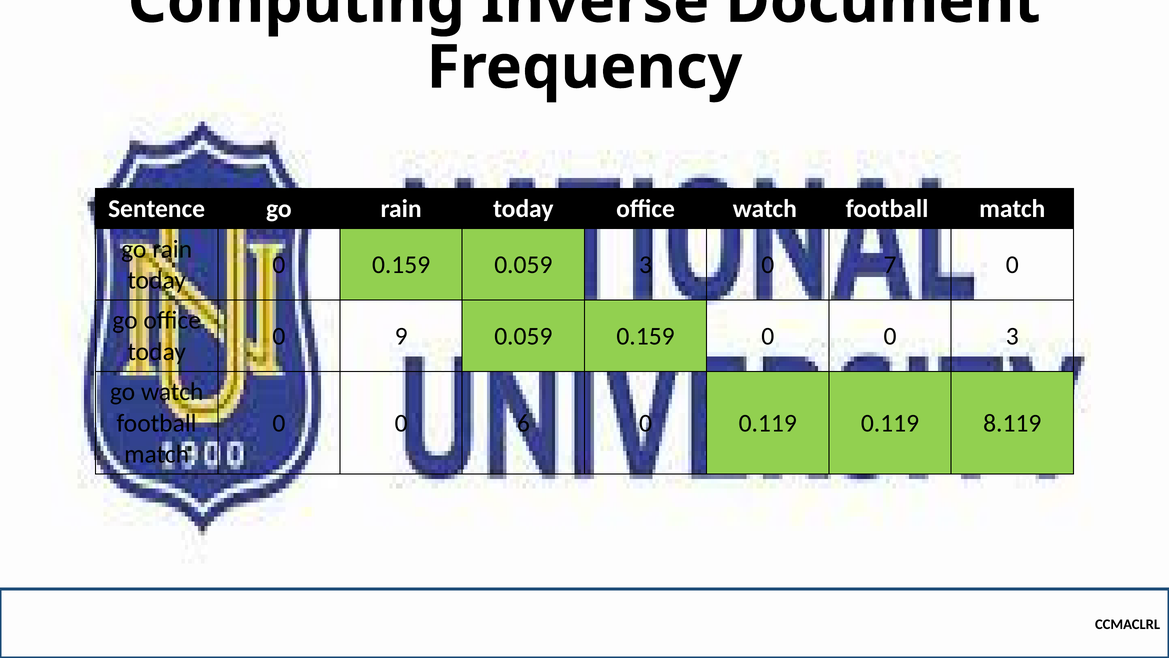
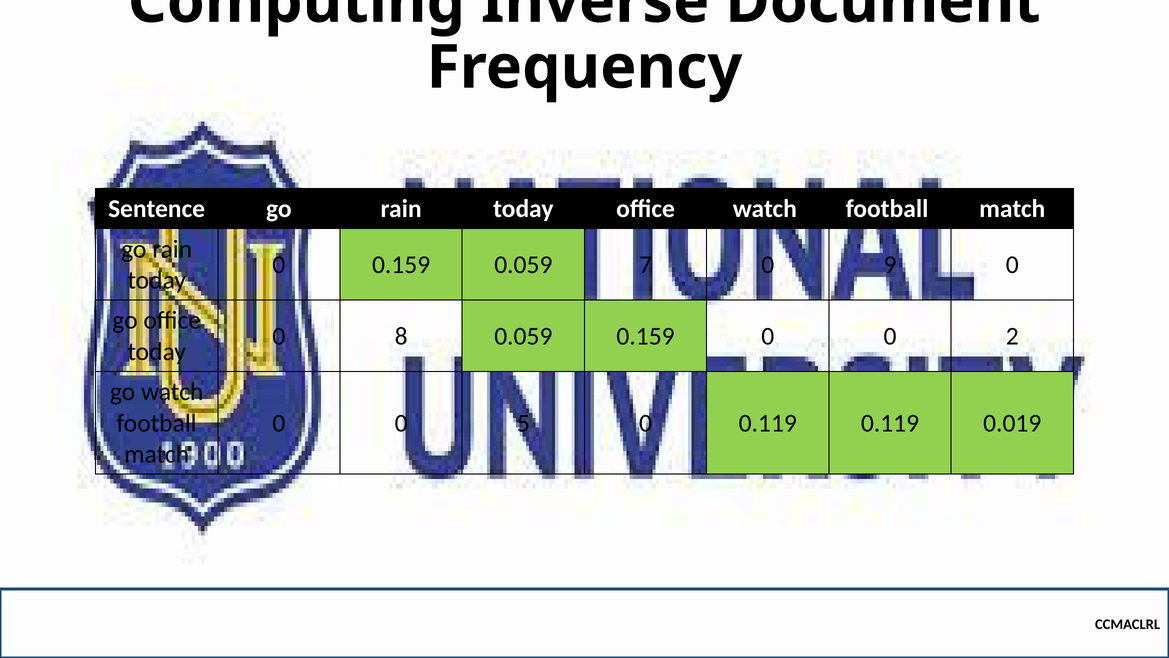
0.059 3: 3 -> 7 (646, 265)
7: 7 -> 9 (890, 265)
9: 9 -> 8 (401, 336)
0 3: 3 -> 2 (1012, 336)
6: 6 -> 5 (523, 423)
8.119: 8.119 -> 0.019 (1012, 423)
